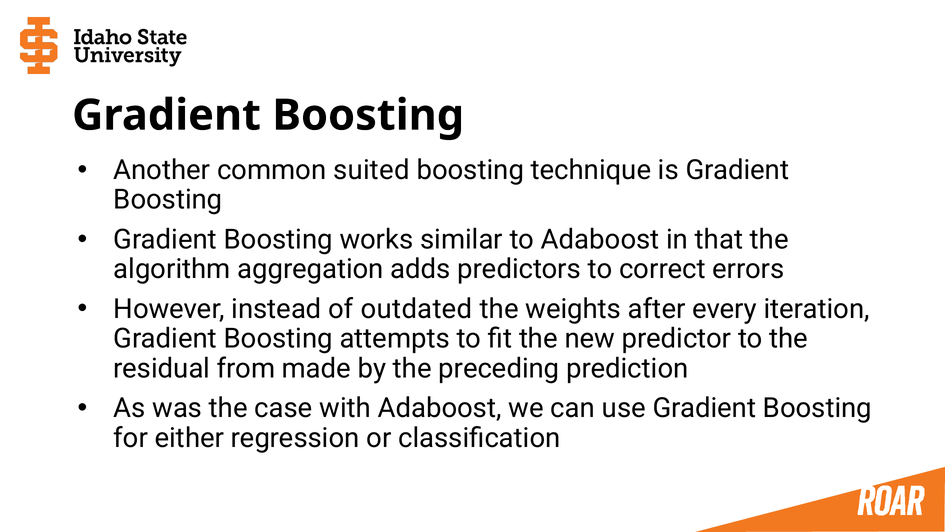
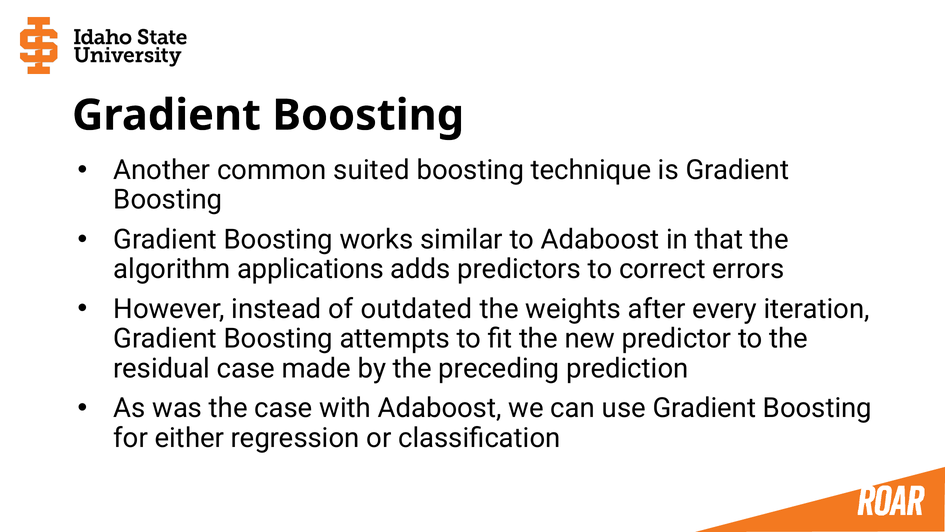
aggregation: aggregation -> applications (311, 269)
residual from: from -> case (246, 368)
